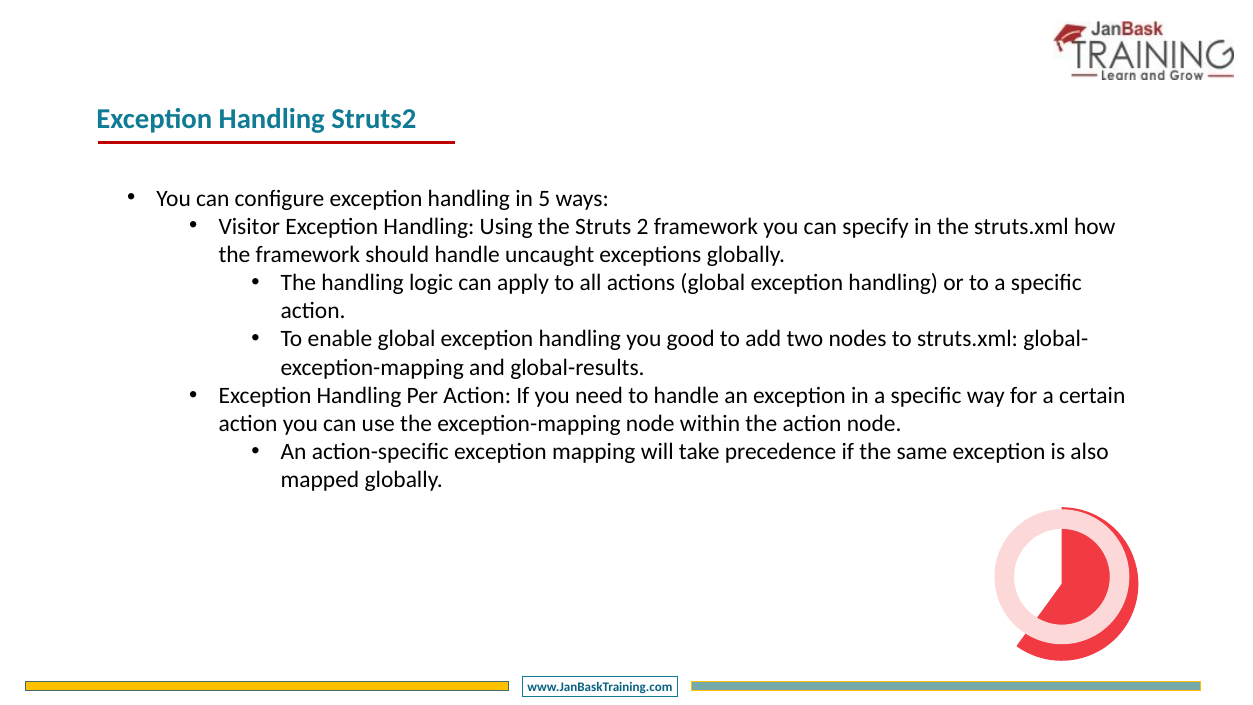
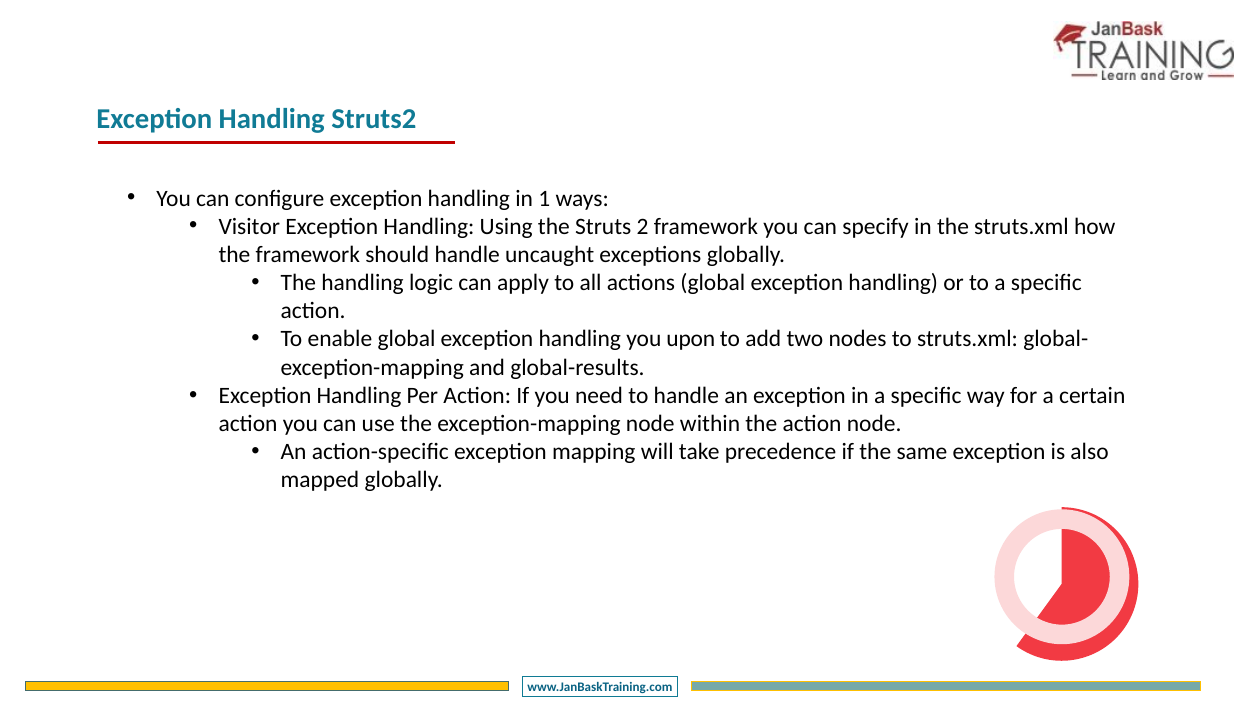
5: 5 -> 1 (544, 198)
good: good -> upon (691, 339)
